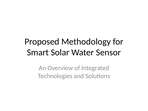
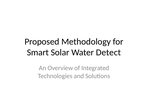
Sensor: Sensor -> Detect (108, 52)
